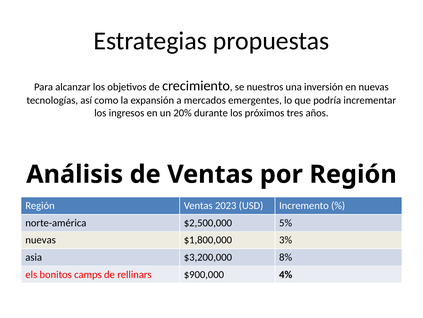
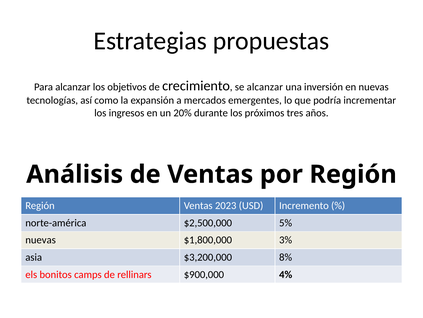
se nuestros: nuestros -> alcanzar (265, 87)
